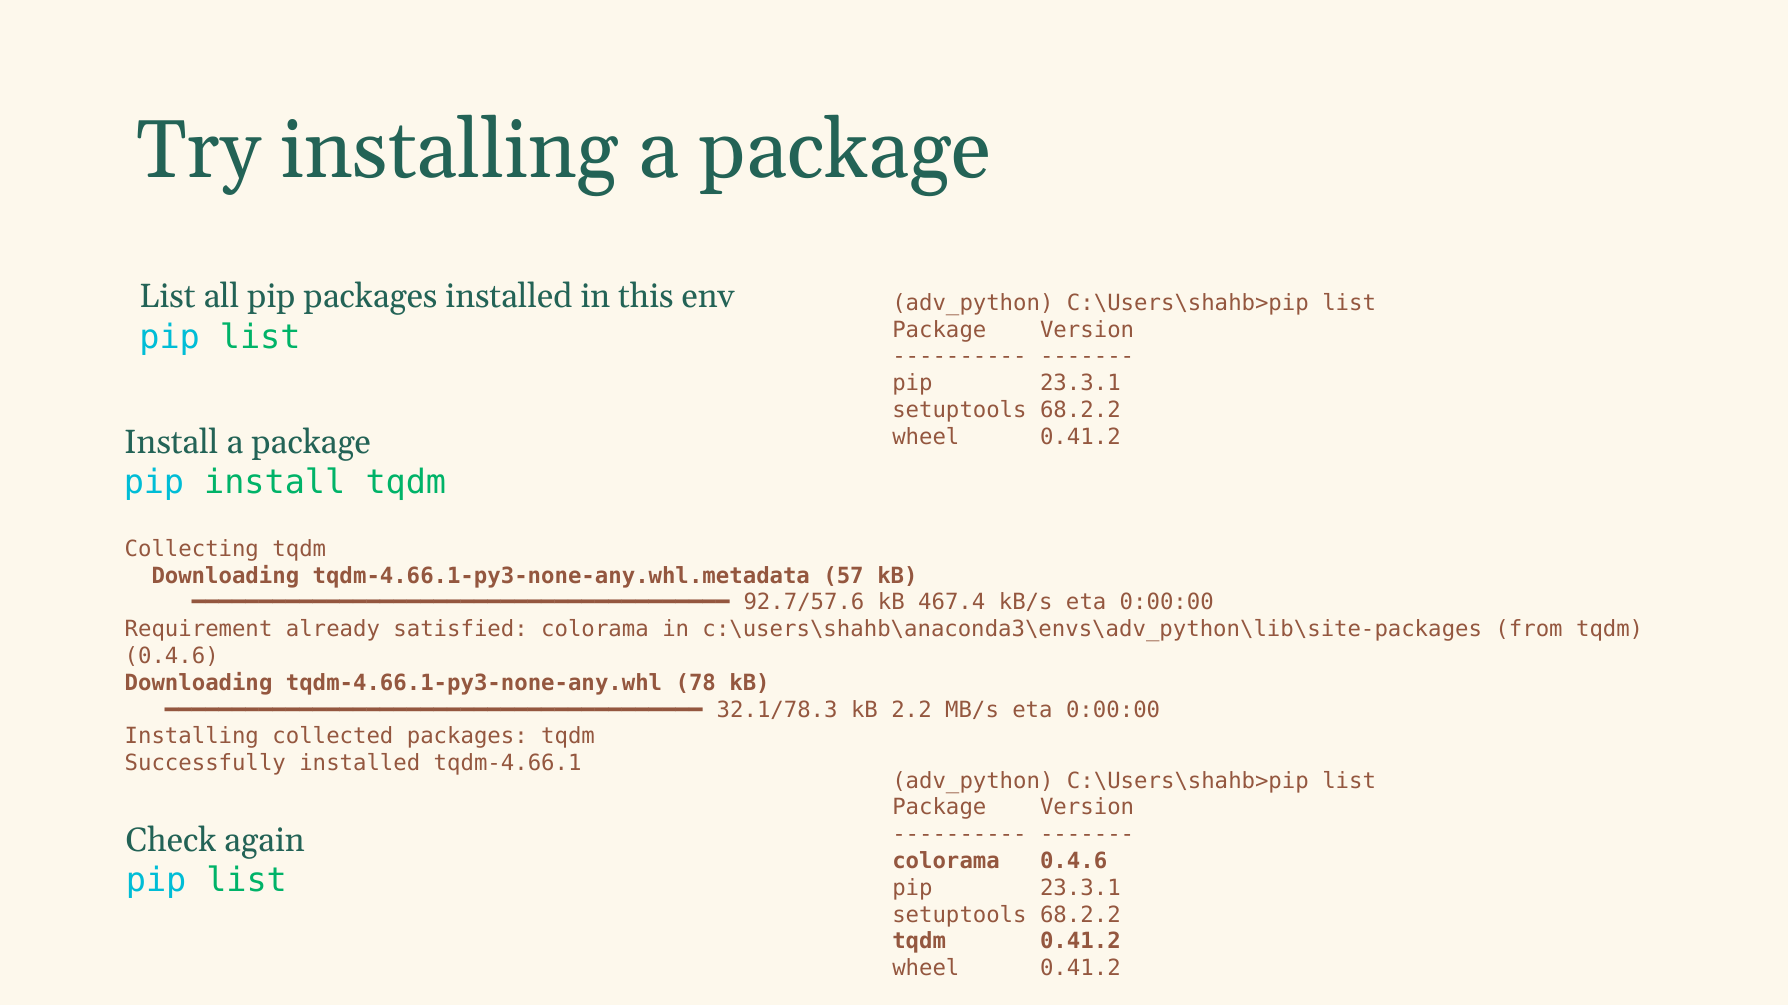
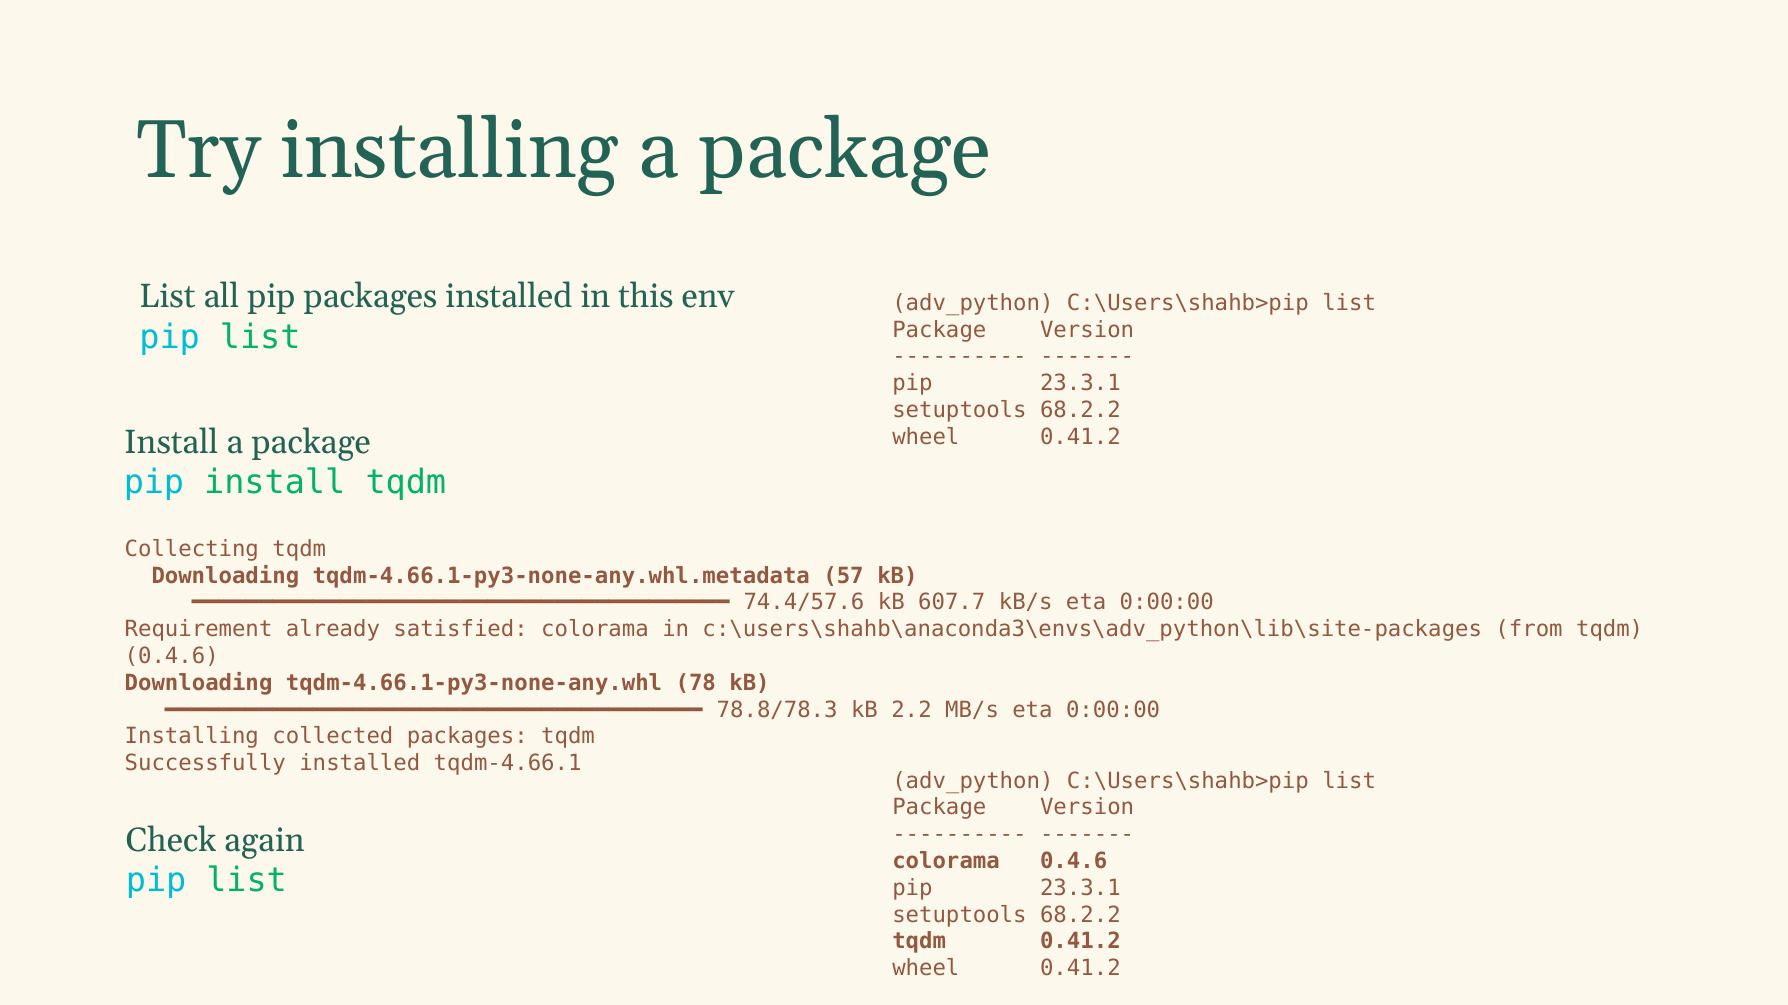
92.7/57.6: 92.7/57.6 -> 74.4/57.6 (804, 603)
467.4: 467.4 -> 607.7 (952, 603)
32.1/78.3: 32.1/78.3 -> 78.8/78.3 (777, 710)
